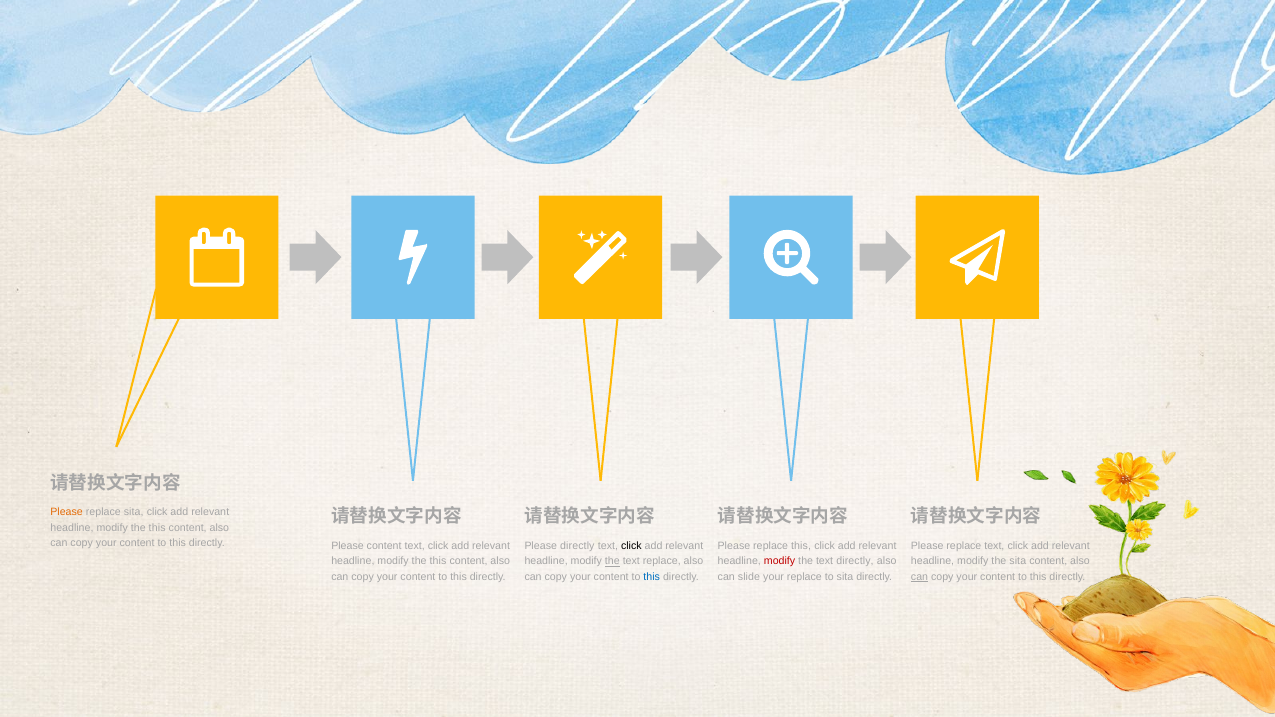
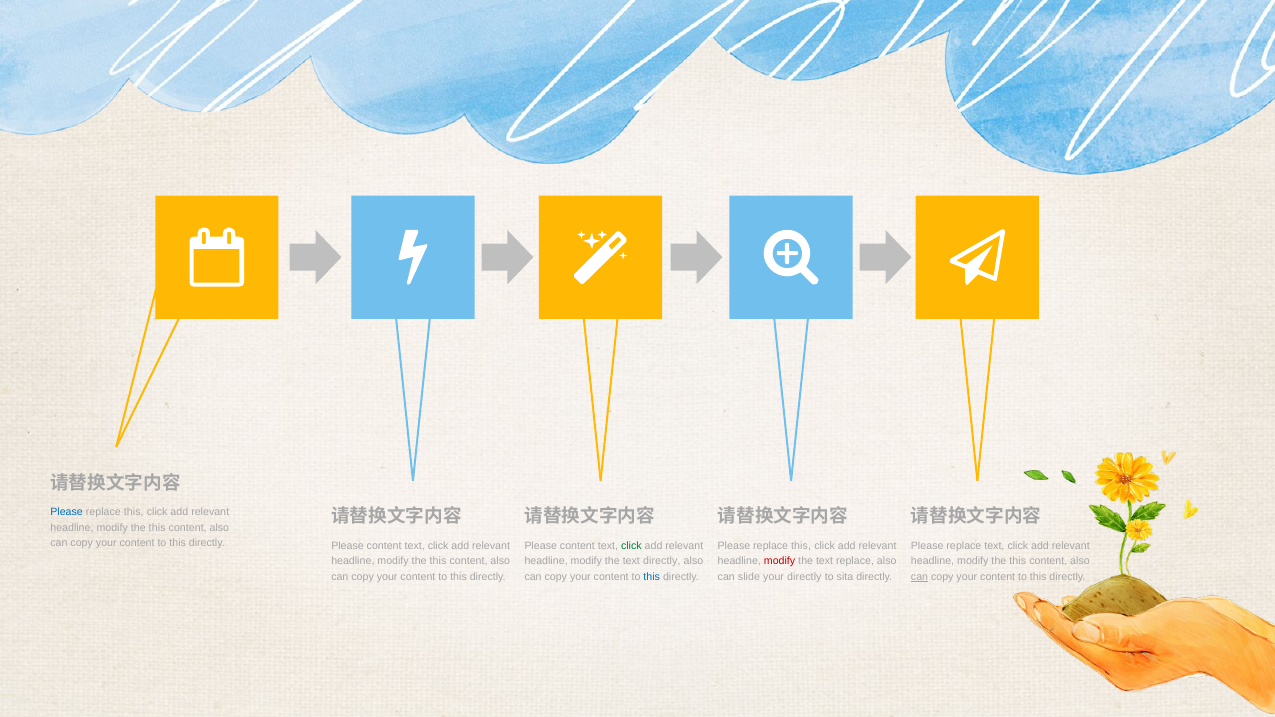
Please colour: orange -> blue (67, 513)
sita: sita -> this (134, 513)
directly: directly -> content (577, 546)
click colour: black -> green (631, 546)
the underline: present -> none (612, 562)
text replace: replace -> directly (662, 562)
text directly: directly -> replace (855, 562)
sita: sita -> this (1018, 562)
your replace: replace -> directly (804, 577)
